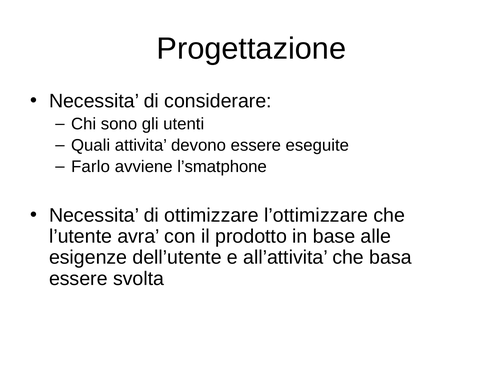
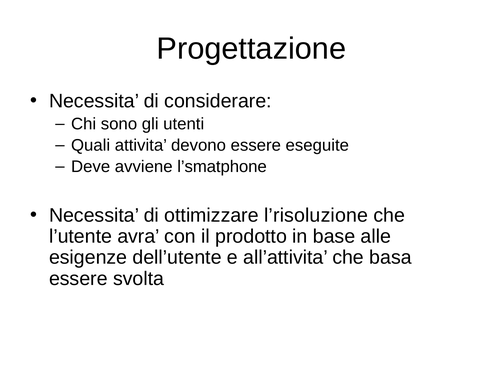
Farlo: Farlo -> Deve (91, 167)
l’ottimizzare: l’ottimizzare -> l’risoluzione (316, 215)
